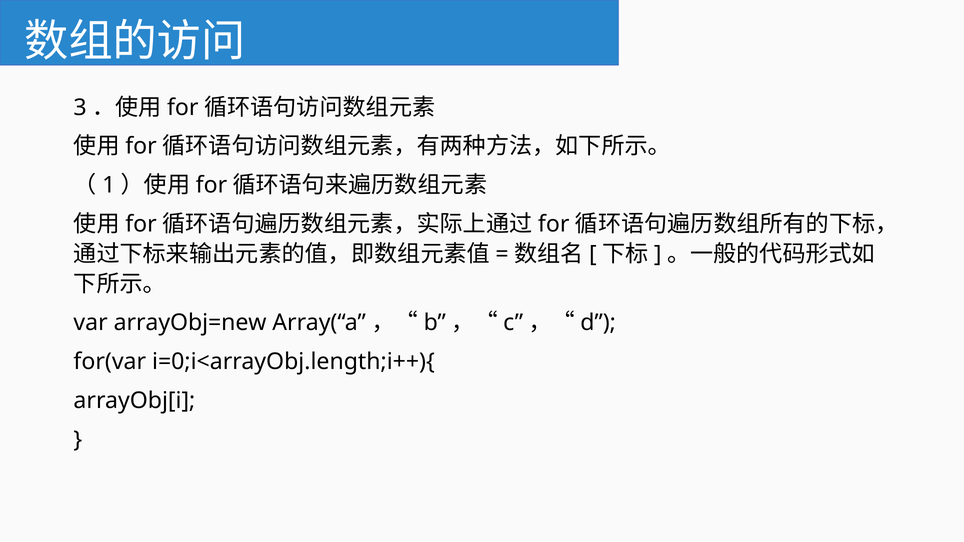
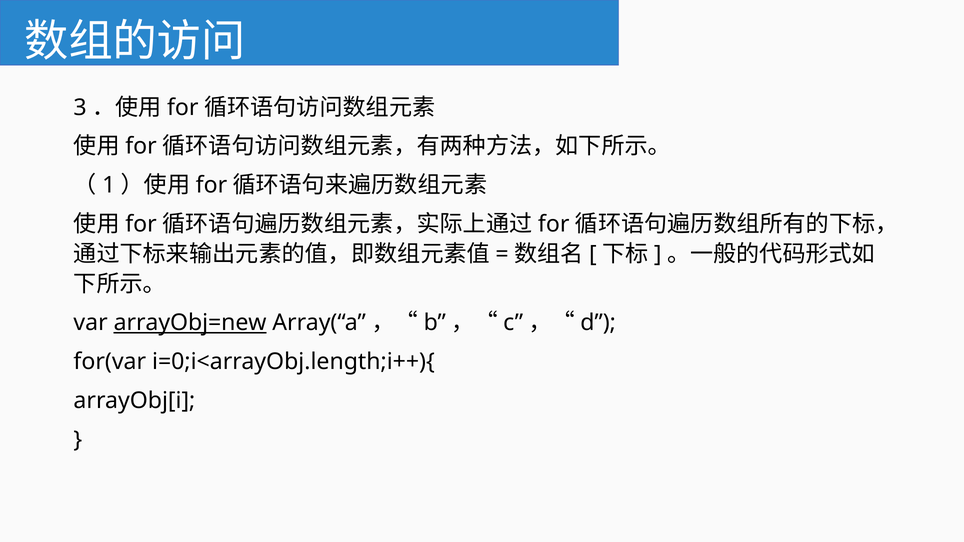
arrayObj=new underline: none -> present (190, 323)
